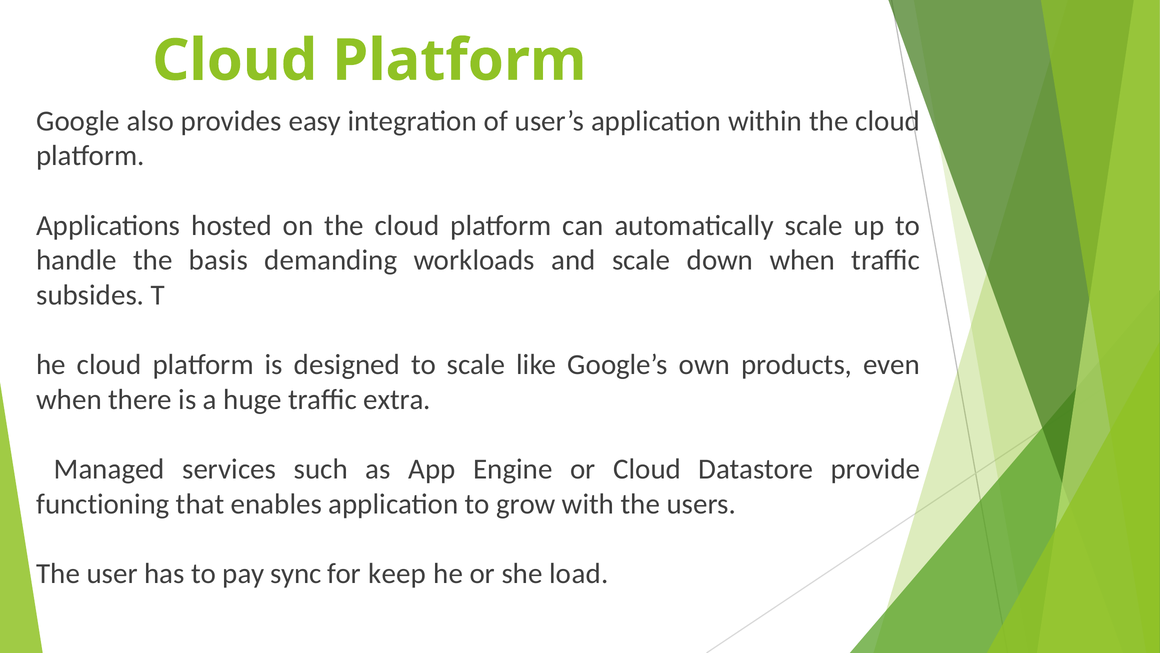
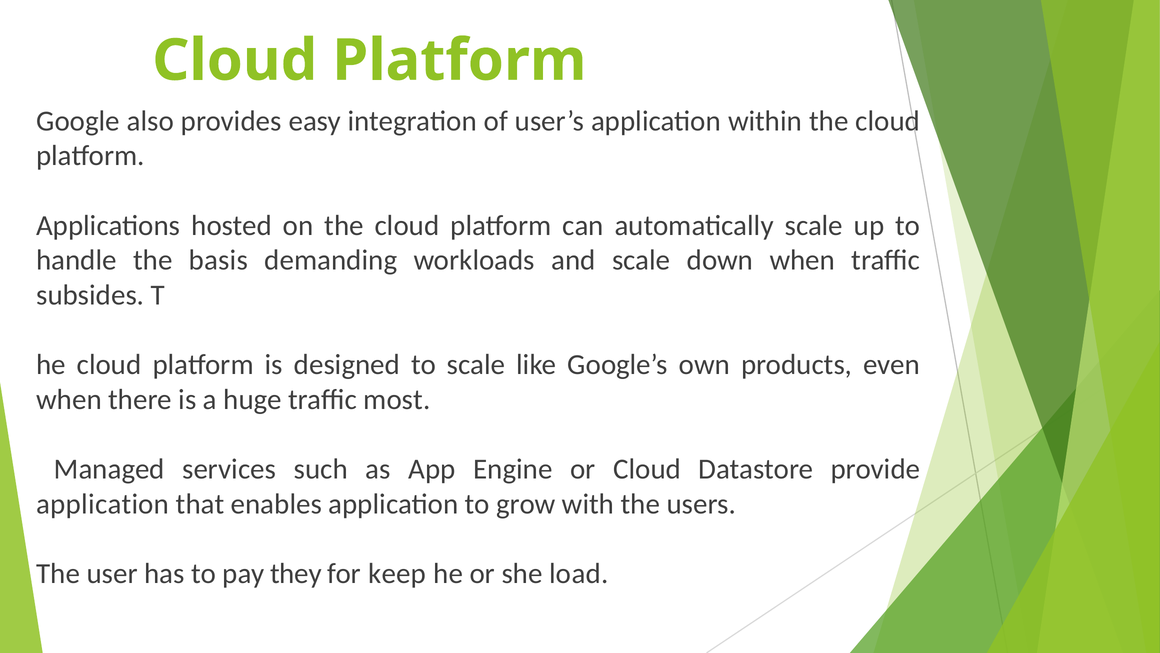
extra: extra -> most (397, 399)
functioning: functioning -> application (103, 504)
sync: sync -> they (296, 573)
